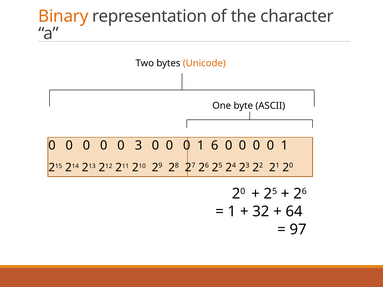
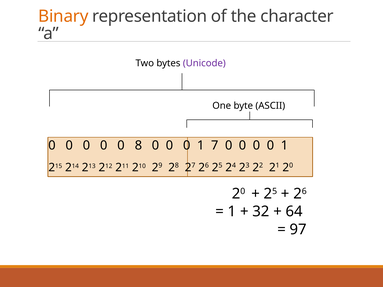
Unicode colour: orange -> purple (204, 63)
3: 3 -> 8 (138, 146)
6: 6 -> 7 (215, 146)
